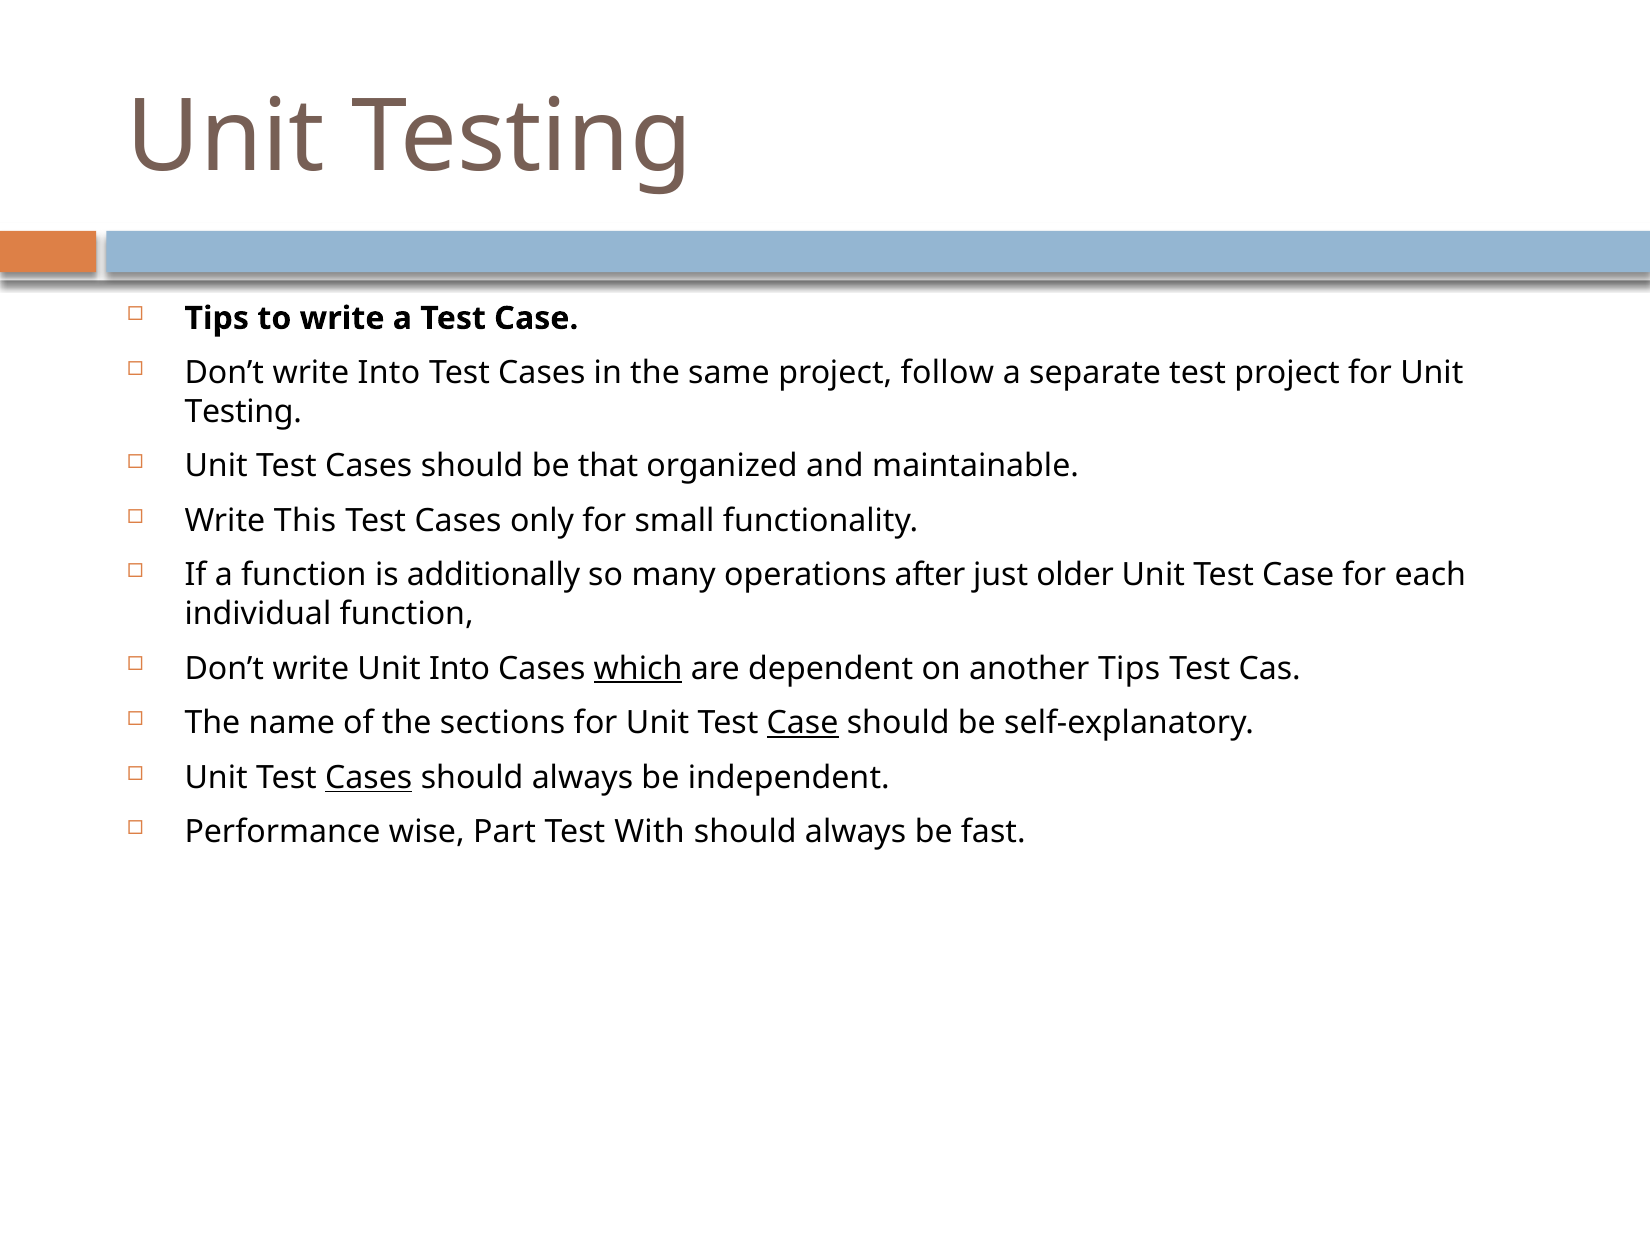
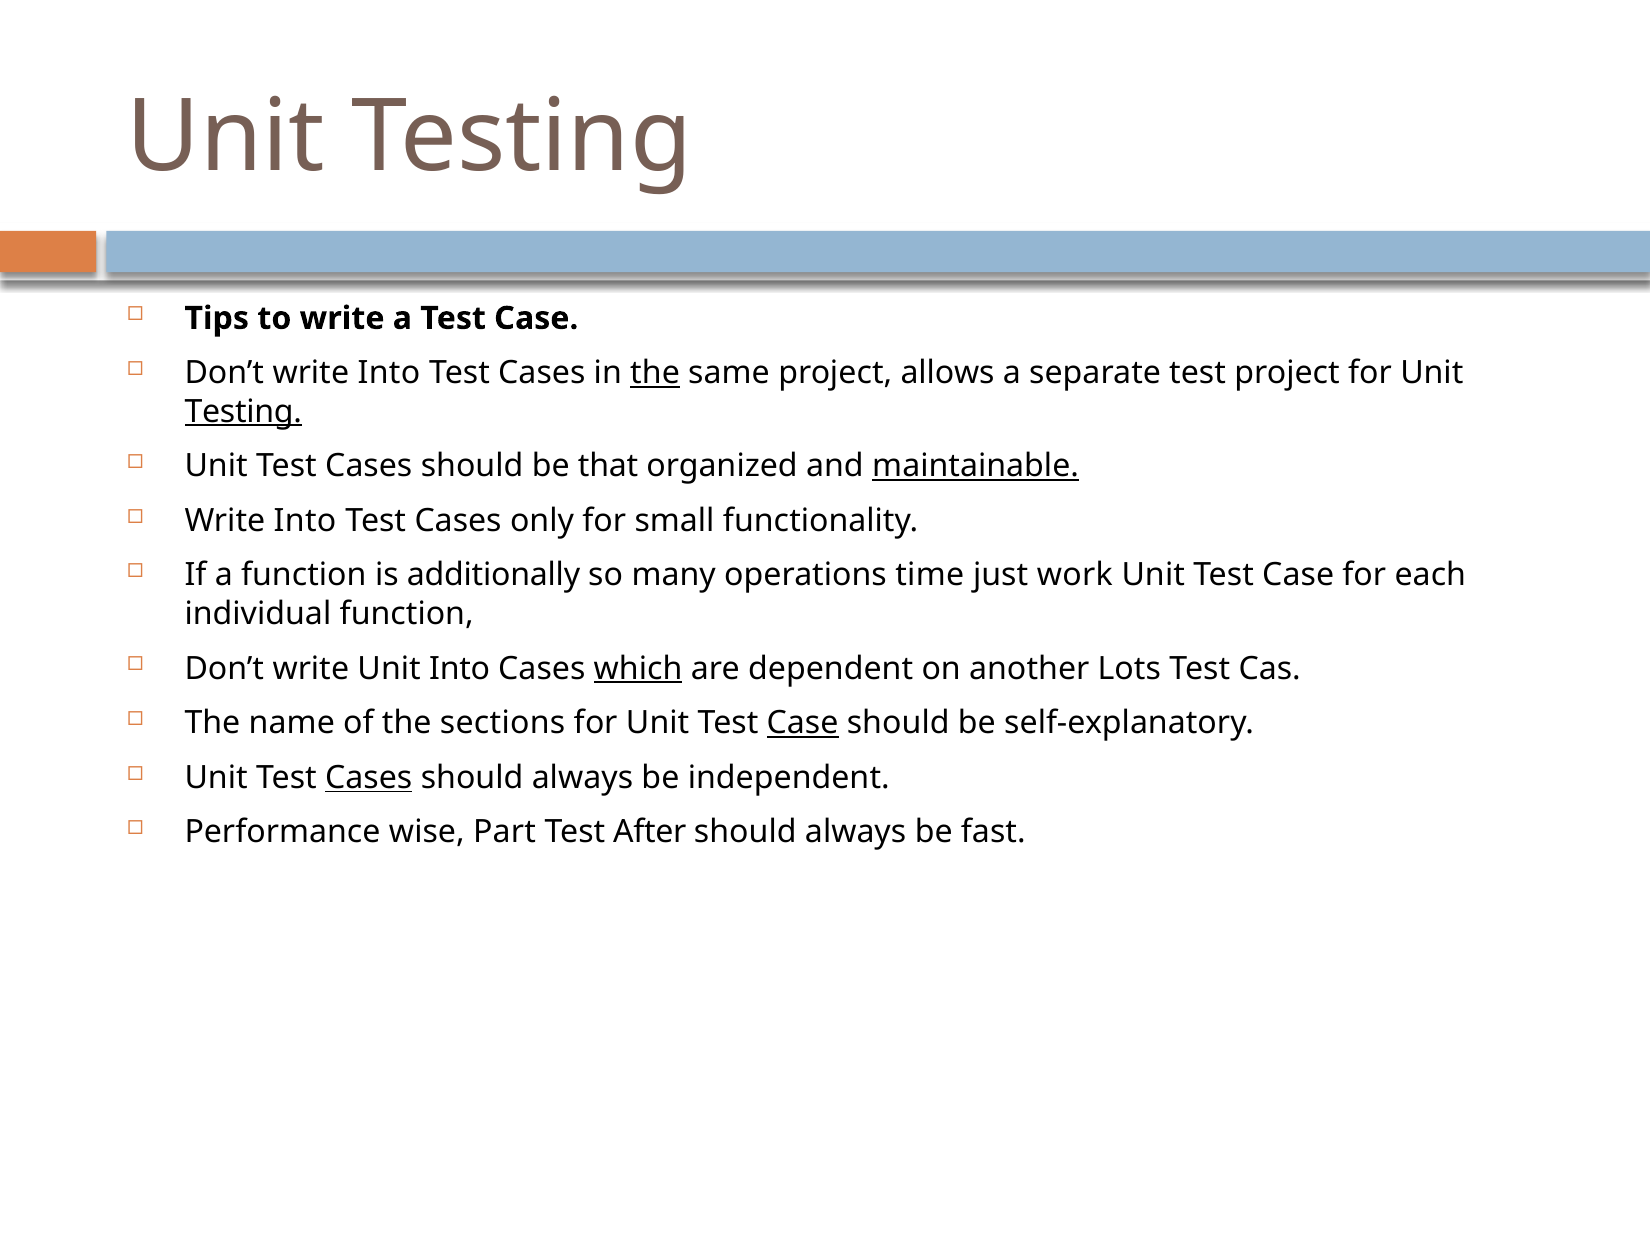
the underline: none -> present (655, 373)
follow: follow -> allows (948, 373)
Testing underline: none -> present (243, 412)
maintainable underline: none -> present (976, 466)
This: This -> Into (305, 521)
after: after -> time (930, 576)
older: older -> work (1075, 576)
another Tips: Tips -> Lots (1129, 669)
With: With -> After (650, 833)
